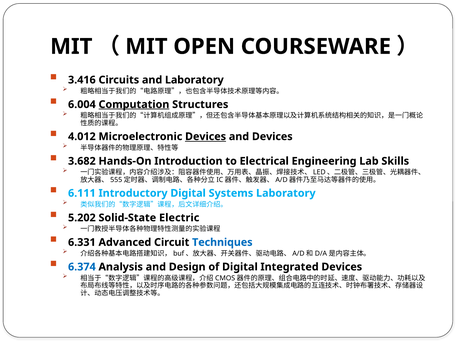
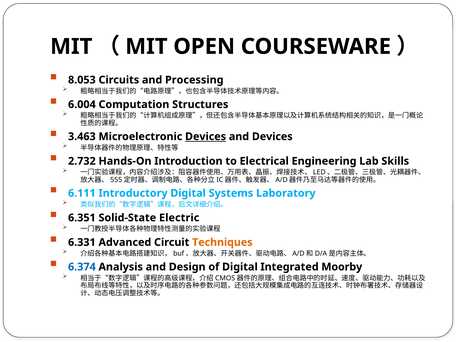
3.416: 3.416 -> 8.053 (82, 80)
and Laboratory: Laboratory -> Processing (194, 80)
Computation underline: present -> none (134, 104)
4.012: 4.012 -> 3.463 (82, 137)
3.682: 3.682 -> 2.732 (82, 161)
5.202: 5.202 -> 6.351 (82, 218)
Techniques colour: blue -> orange (222, 242)
Integrated Devices: Devices -> Moorby (342, 267)
